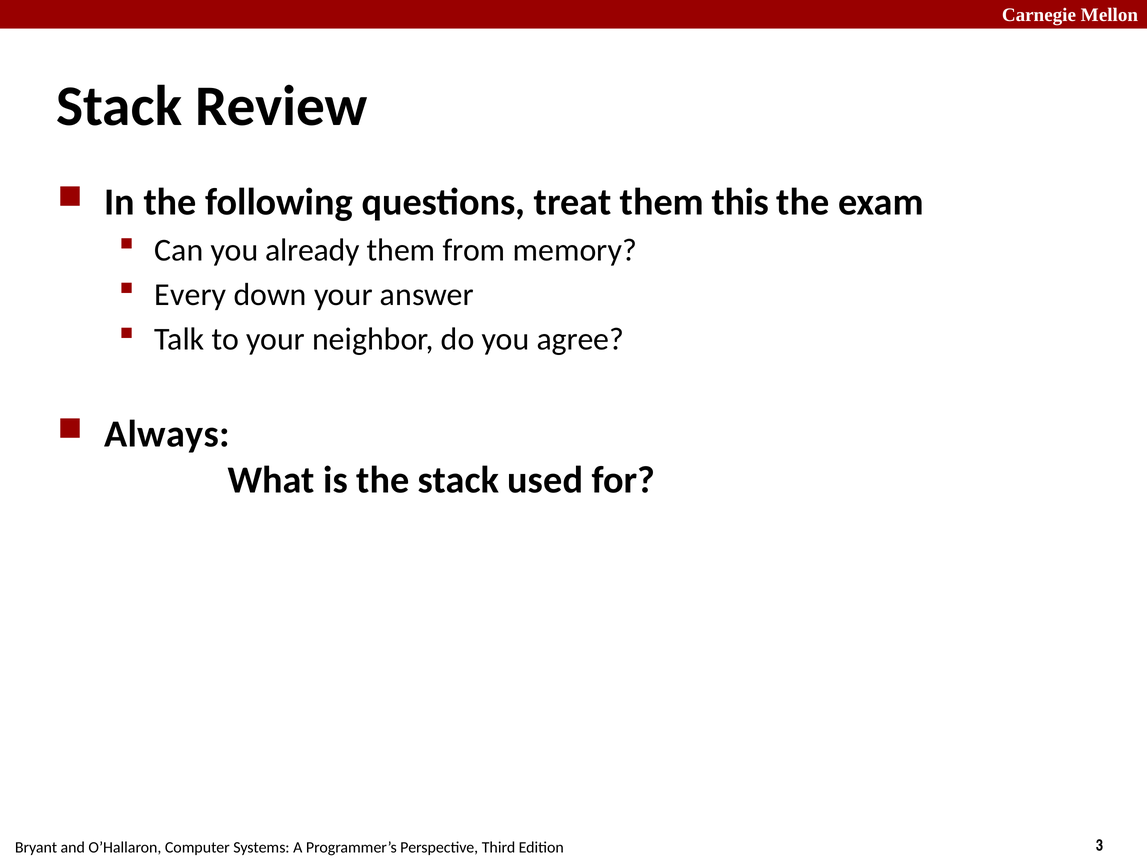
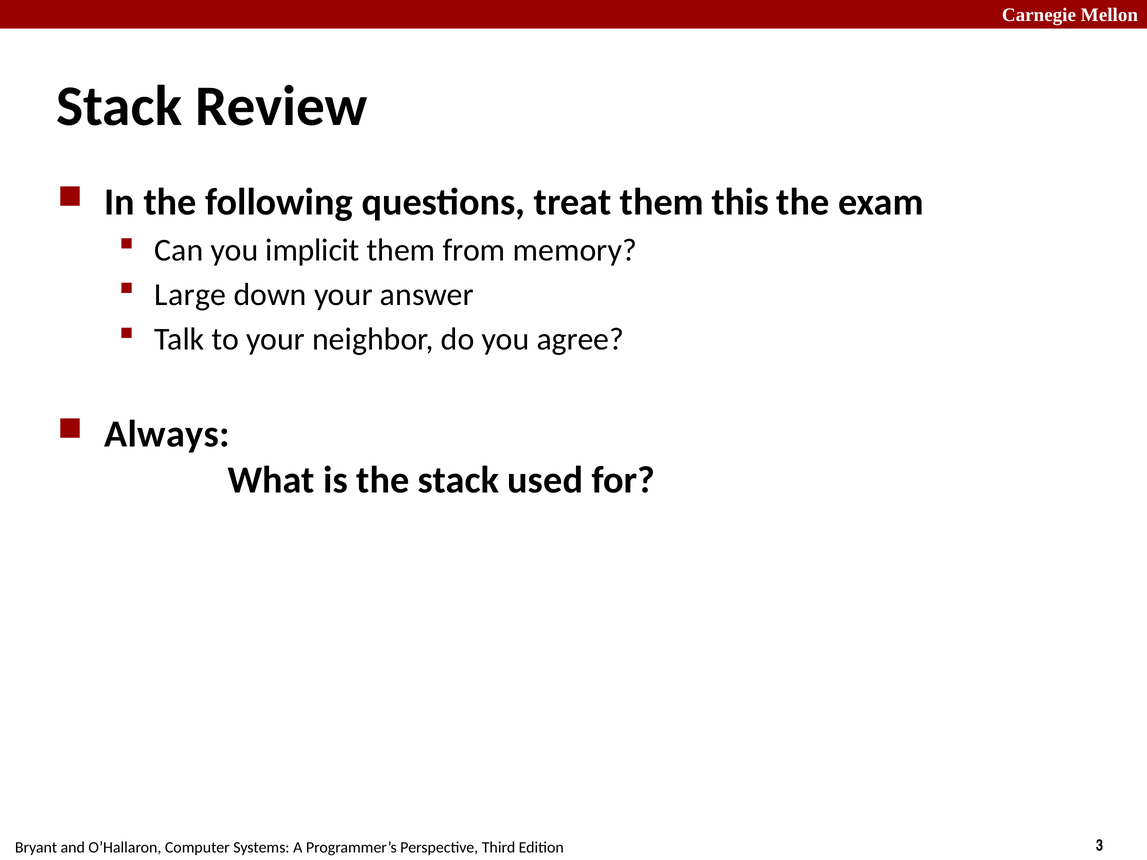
already: already -> implicit (313, 250)
Every: Every -> Large (190, 295)
